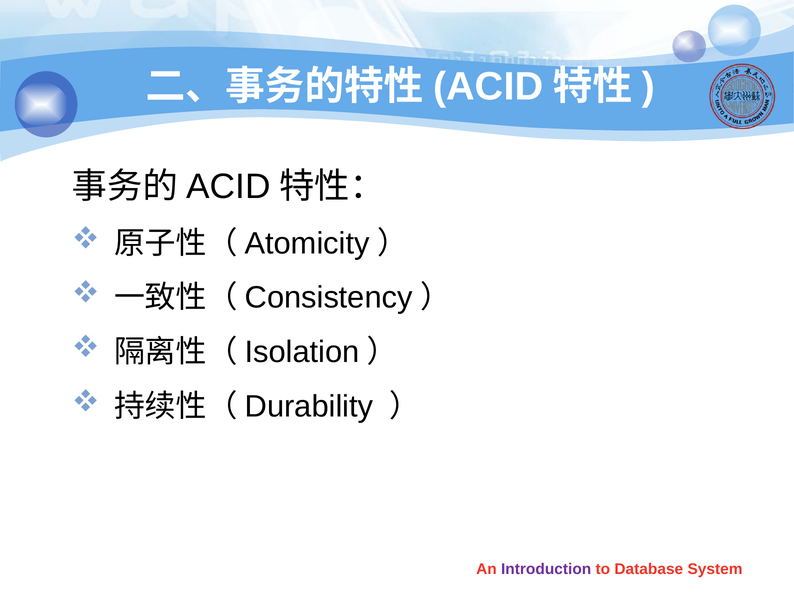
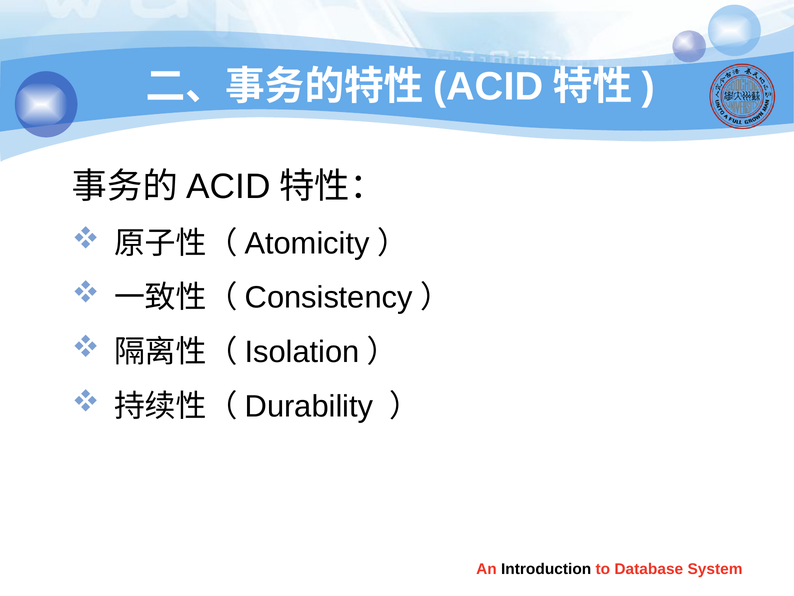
Introduction colour: purple -> black (546, 568)
